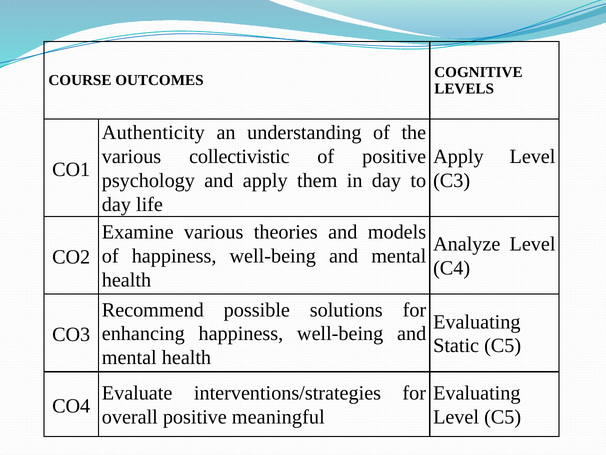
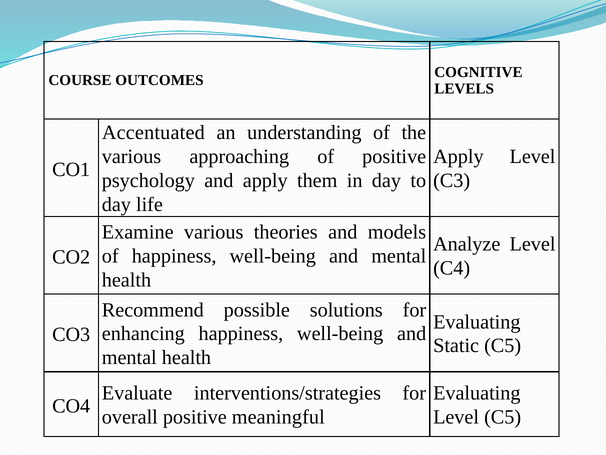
Authenticity: Authenticity -> Accentuated (153, 133)
collectivistic: collectivistic -> approaching (239, 157)
